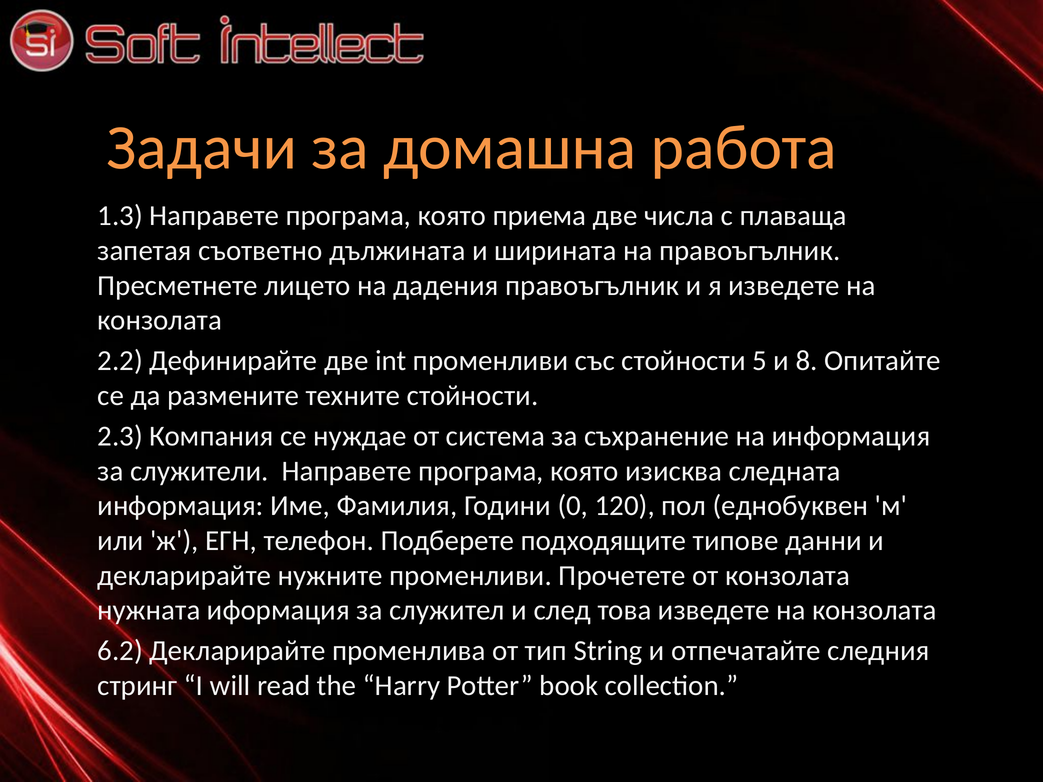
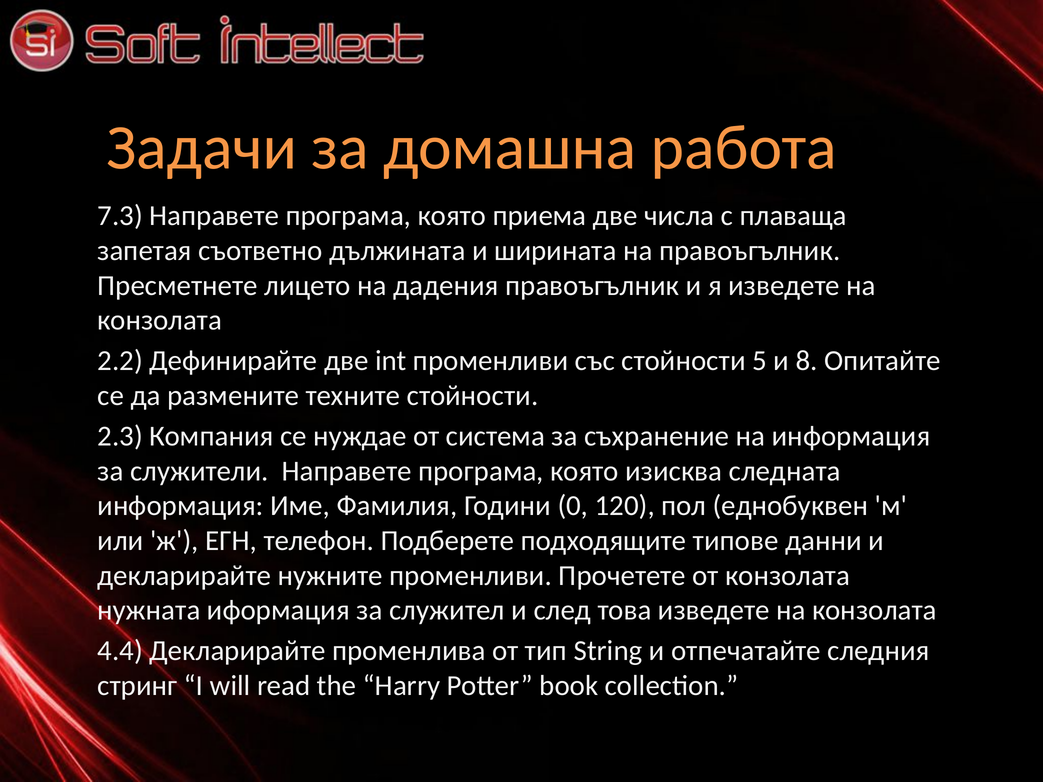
1.3: 1.3 -> 7.3 (120, 216)
6.2: 6.2 -> 4.4 (120, 651)
